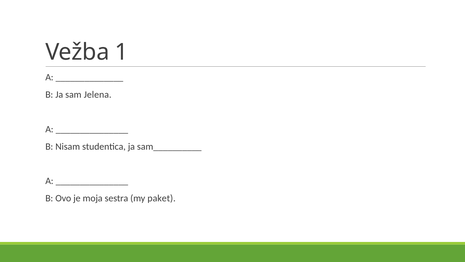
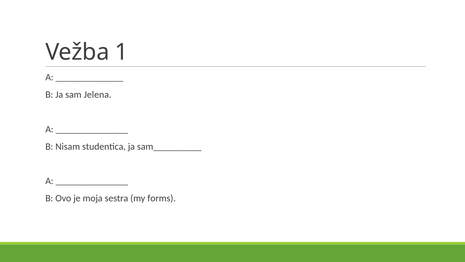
paket: paket -> forms (162, 198)
